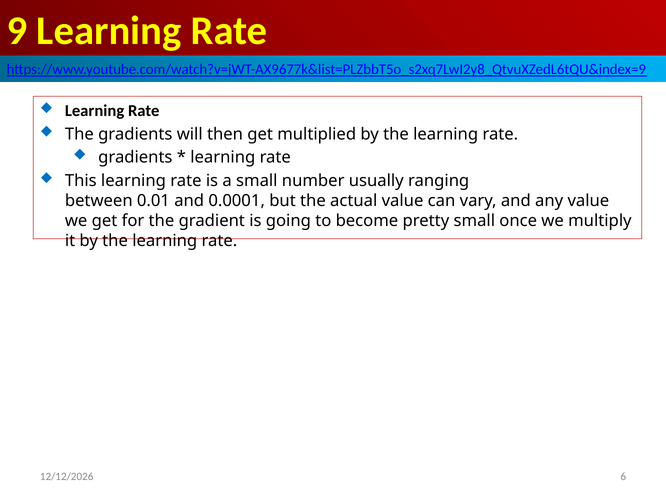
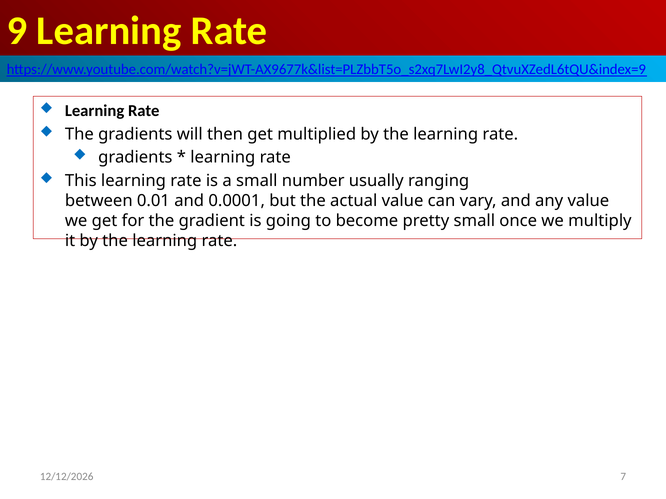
6: 6 -> 7 (623, 477)
